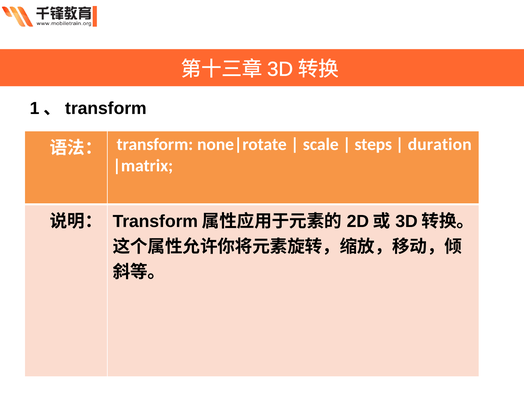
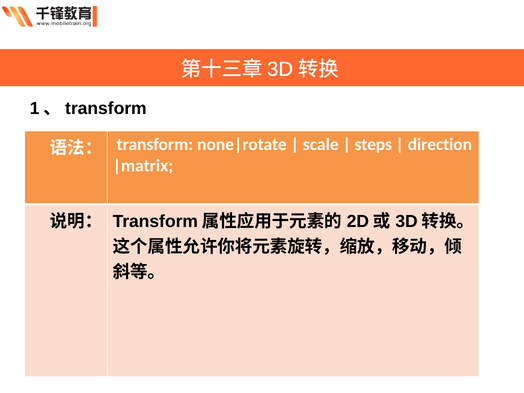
duration: duration -> direction (440, 144)
